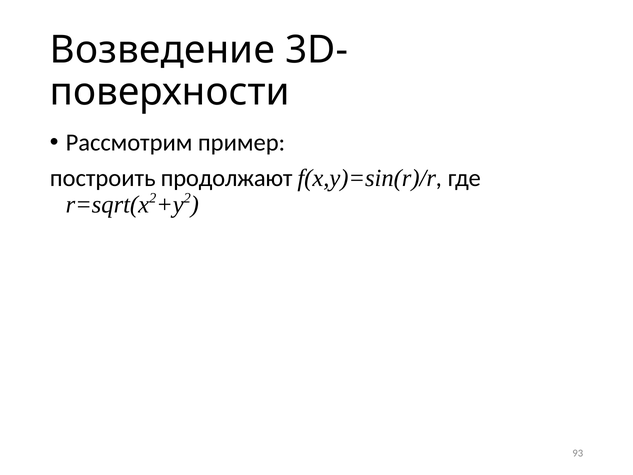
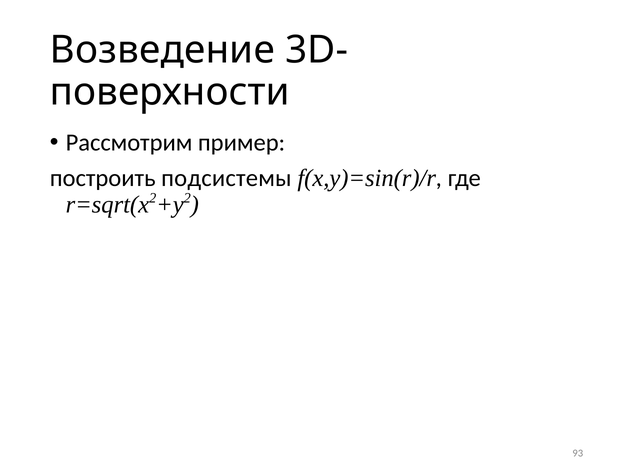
продолжают: продолжают -> подсистемы (226, 178)
